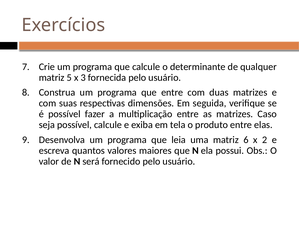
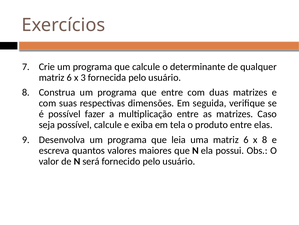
5: 5 -> 6 (69, 77)
x 2: 2 -> 8 (265, 139)
